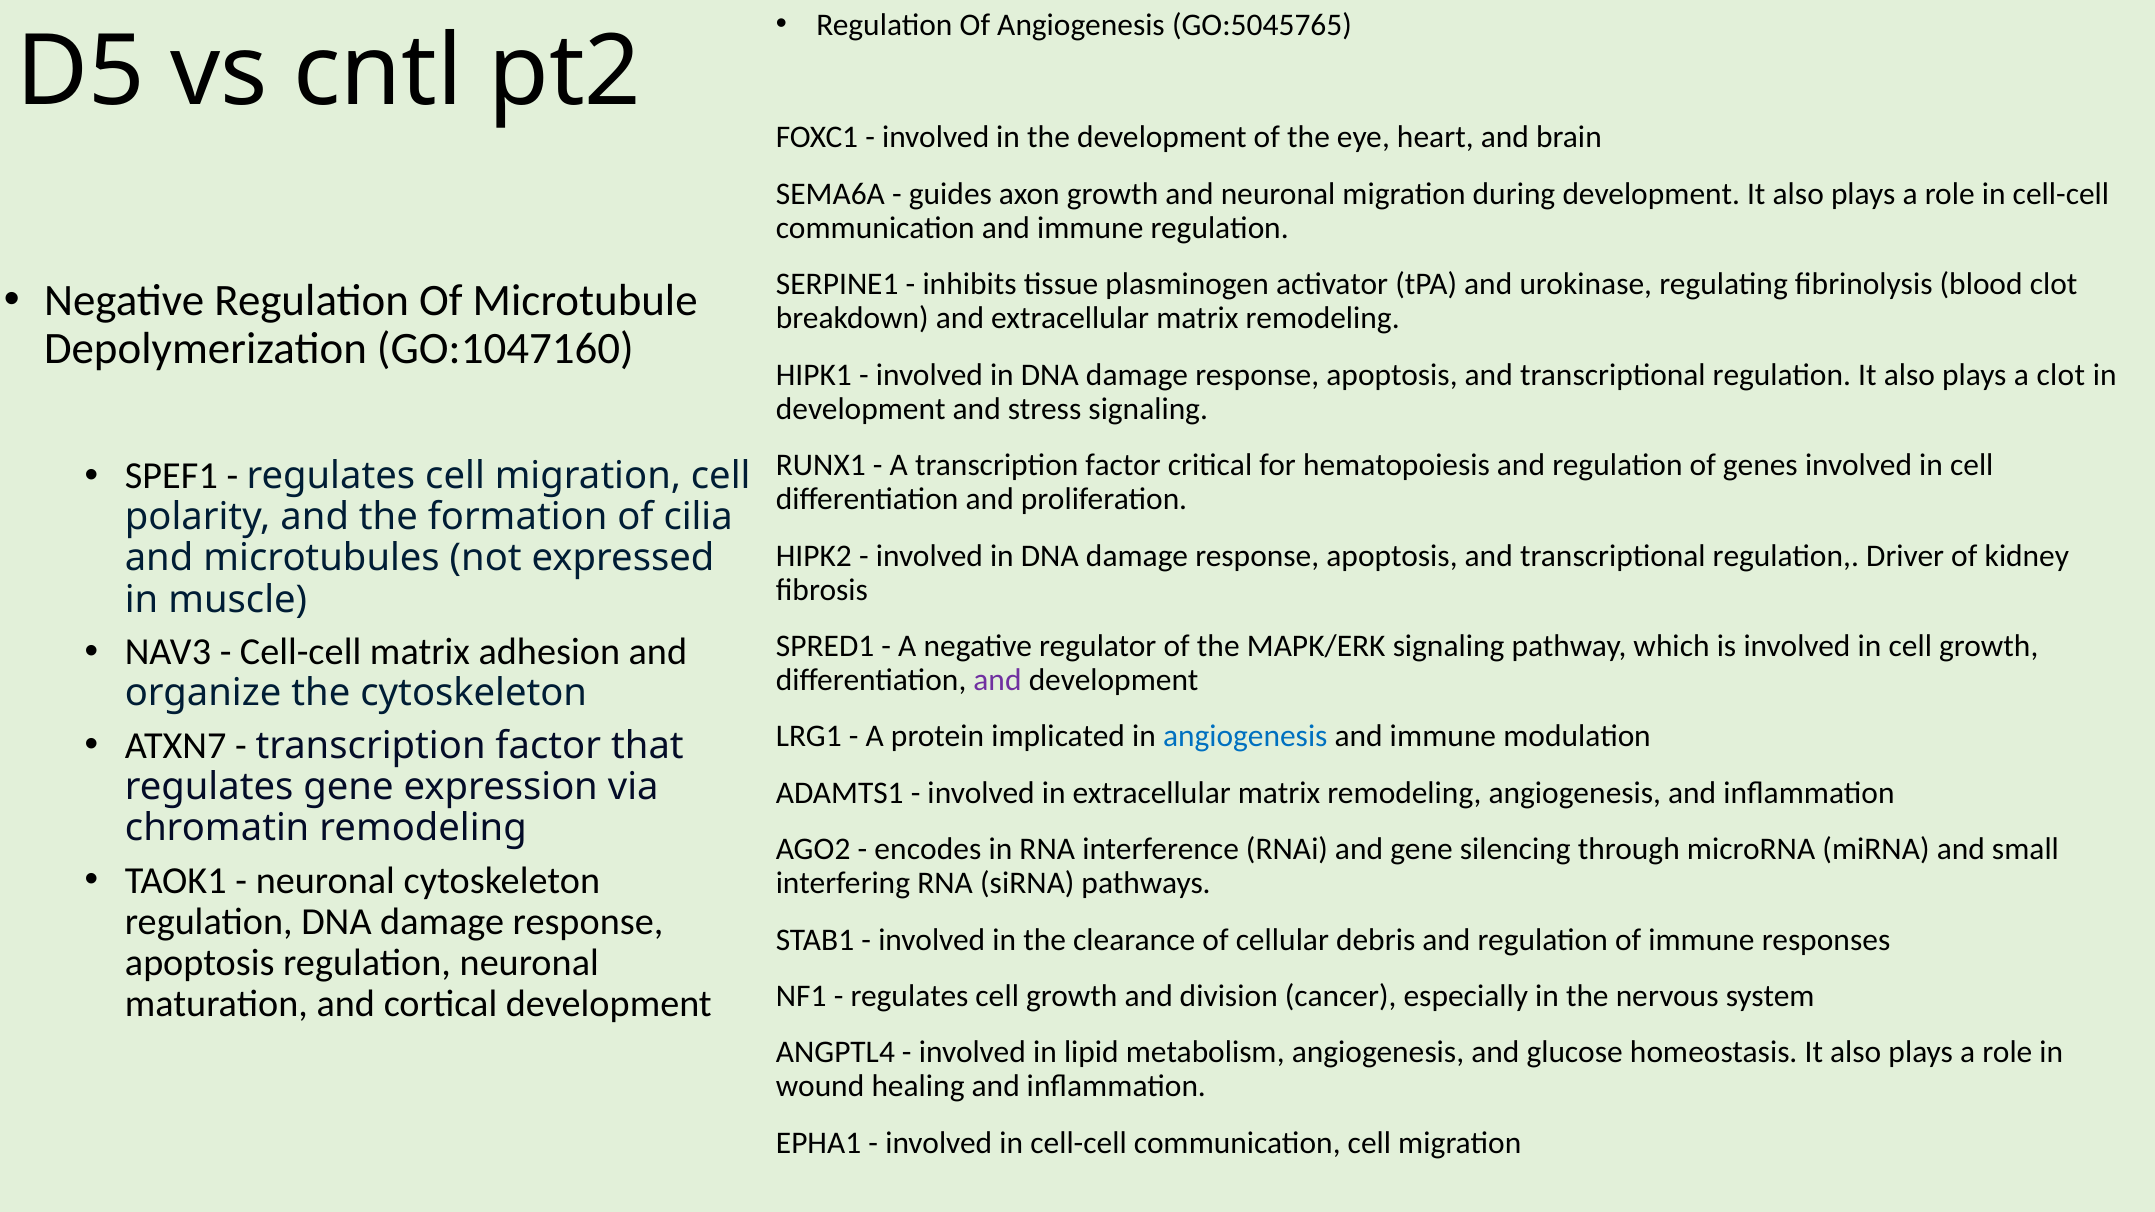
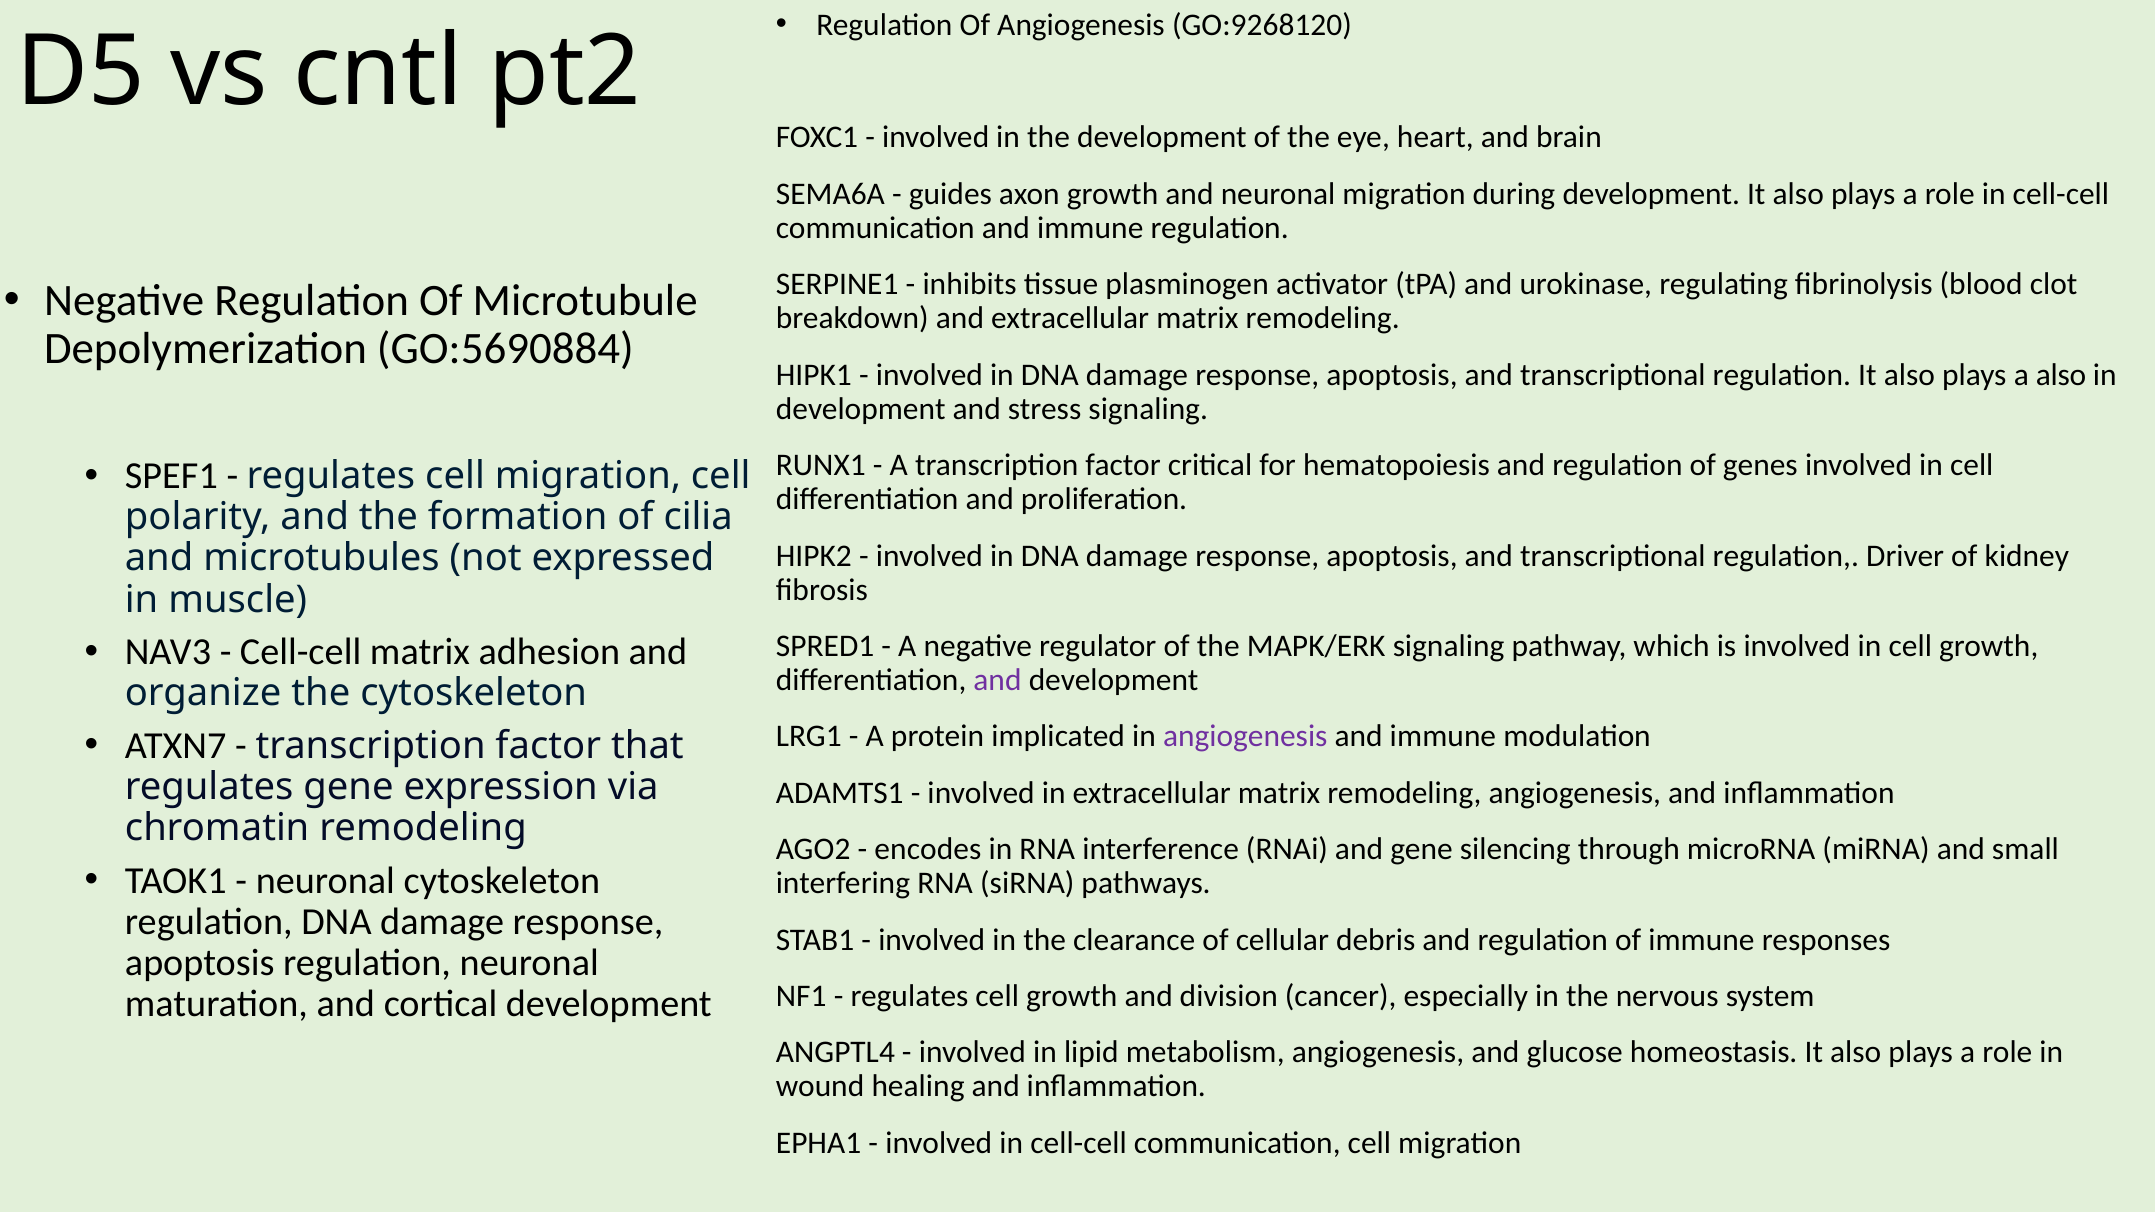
GO:5045765: GO:5045765 -> GO:9268120 (1262, 25)
GO:1047160: GO:1047160 -> GO:5690884 (505, 349)
a clot: clot -> also (2061, 375)
angiogenesis colour: blue -> purple (1245, 737)
